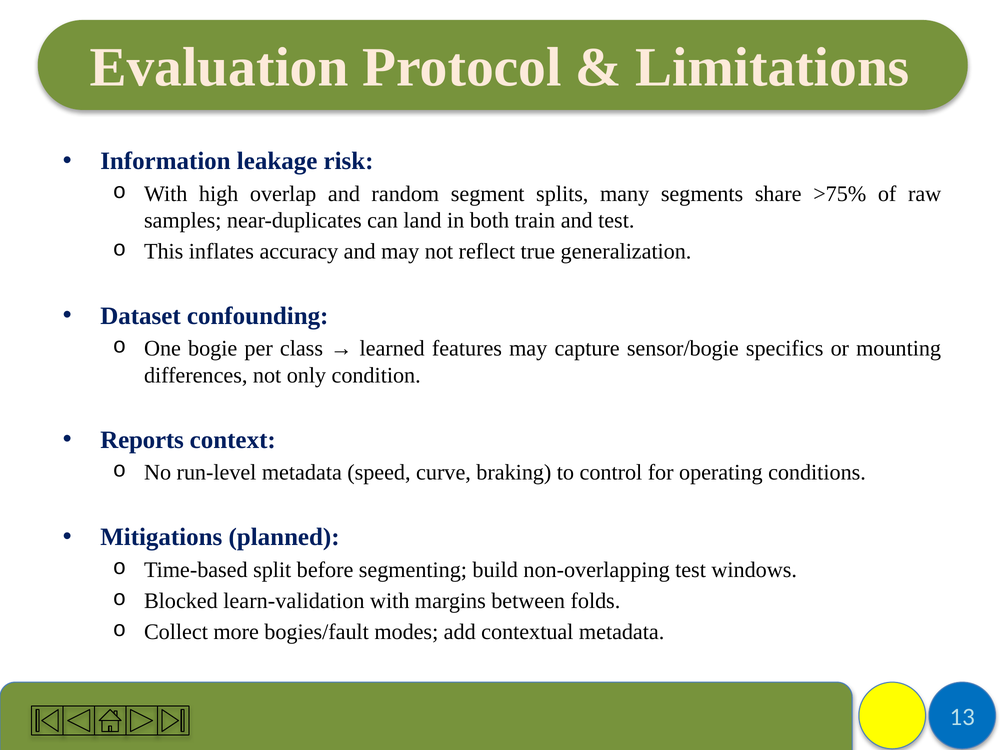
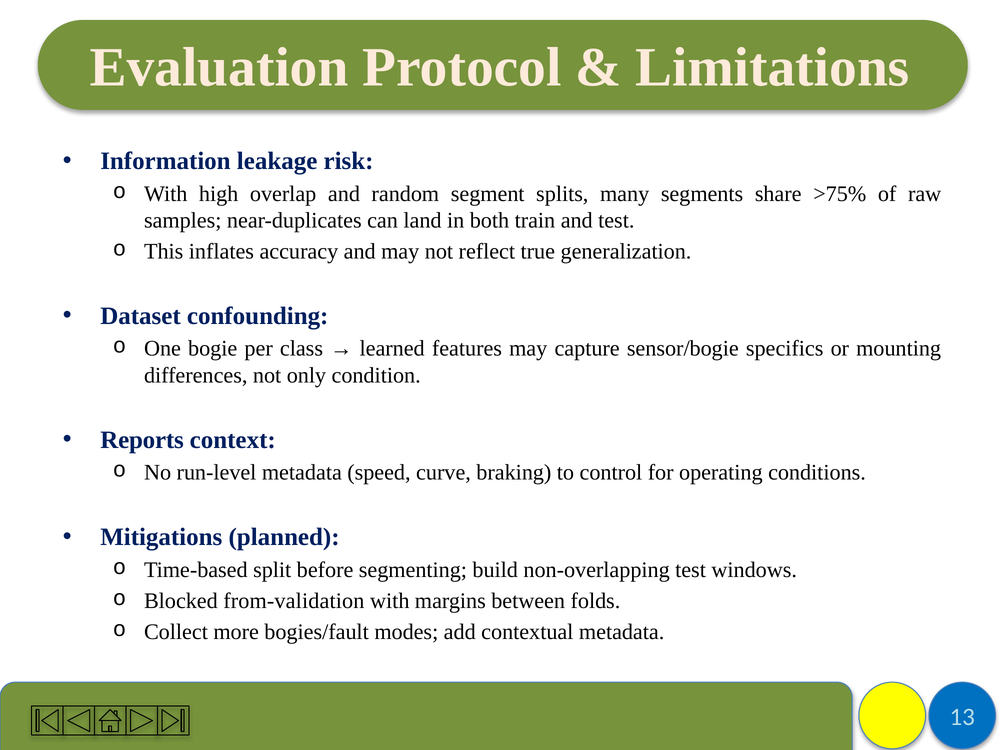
learn-validation: learn-validation -> from-validation (294, 601)
